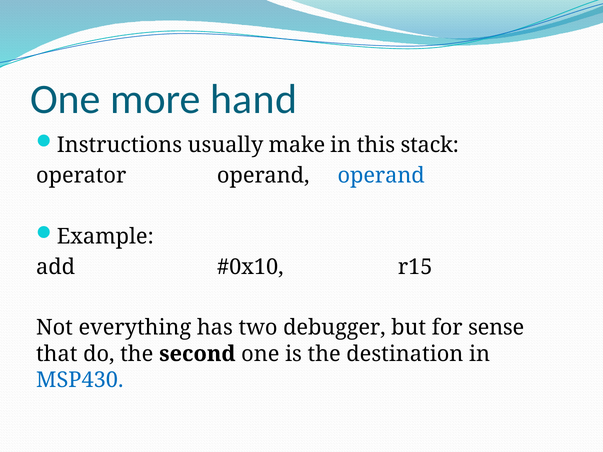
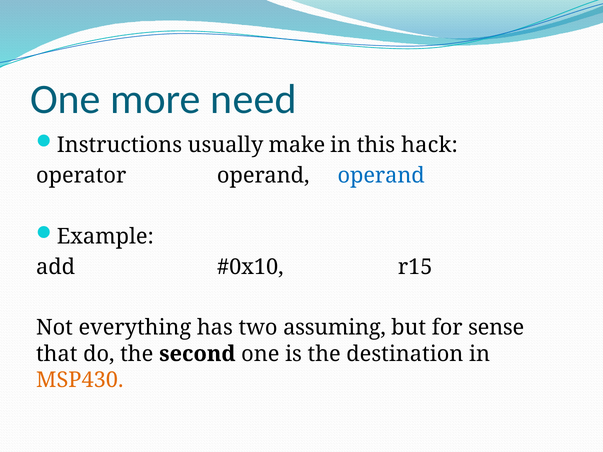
hand: hand -> need (254, 100)
stack: stack -> hack (430, 145)
debugger: debugger -> assuming (334, 328)
MSP430 colour: blue -> orange (80, 380)
